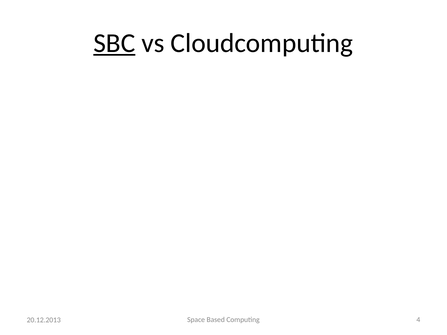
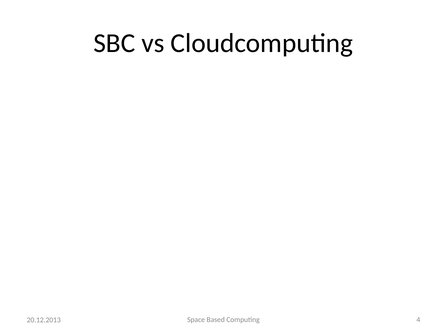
SBC underline: present -> none (114, 43)
